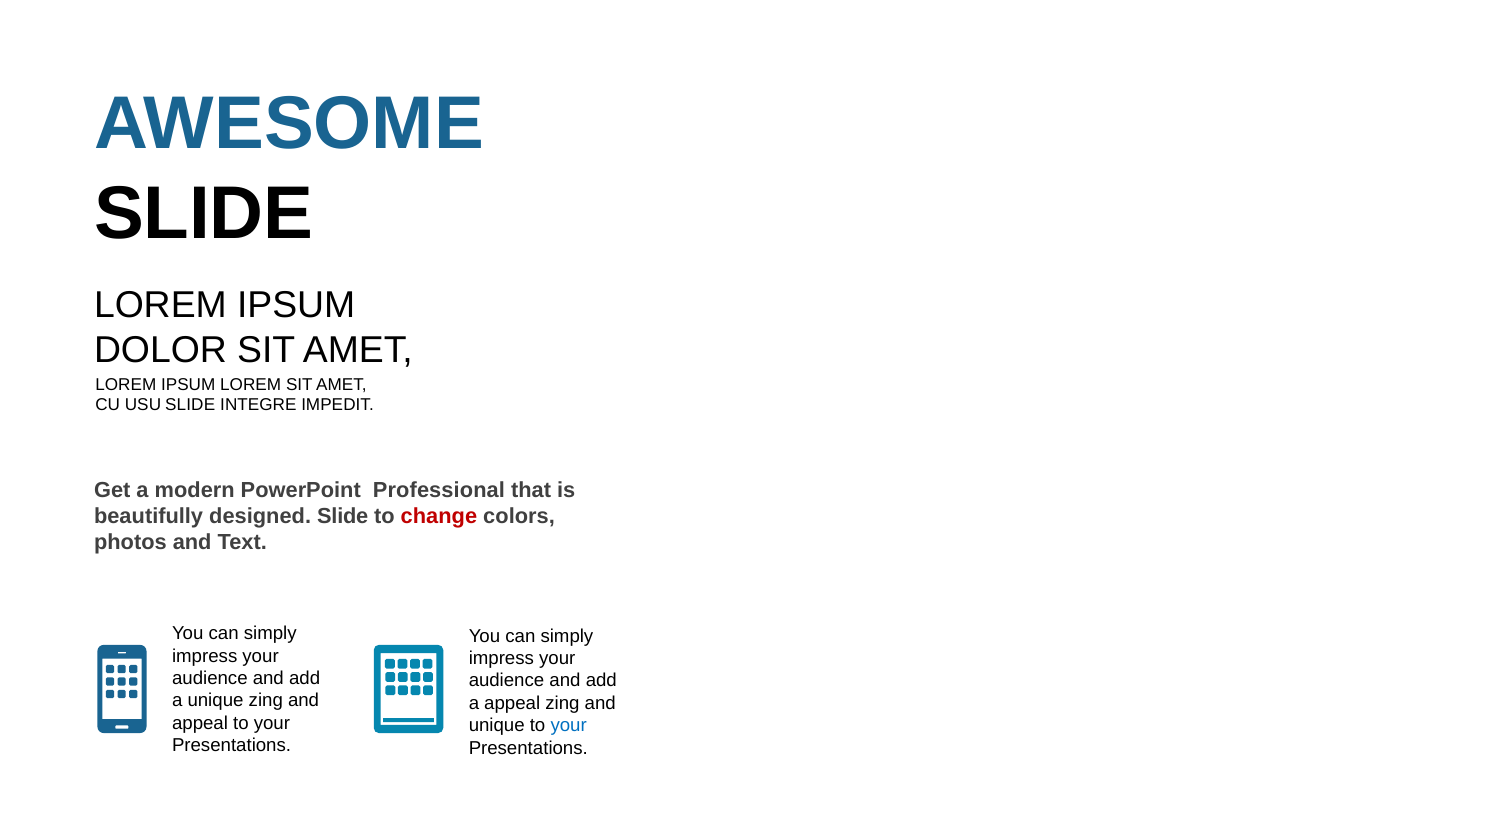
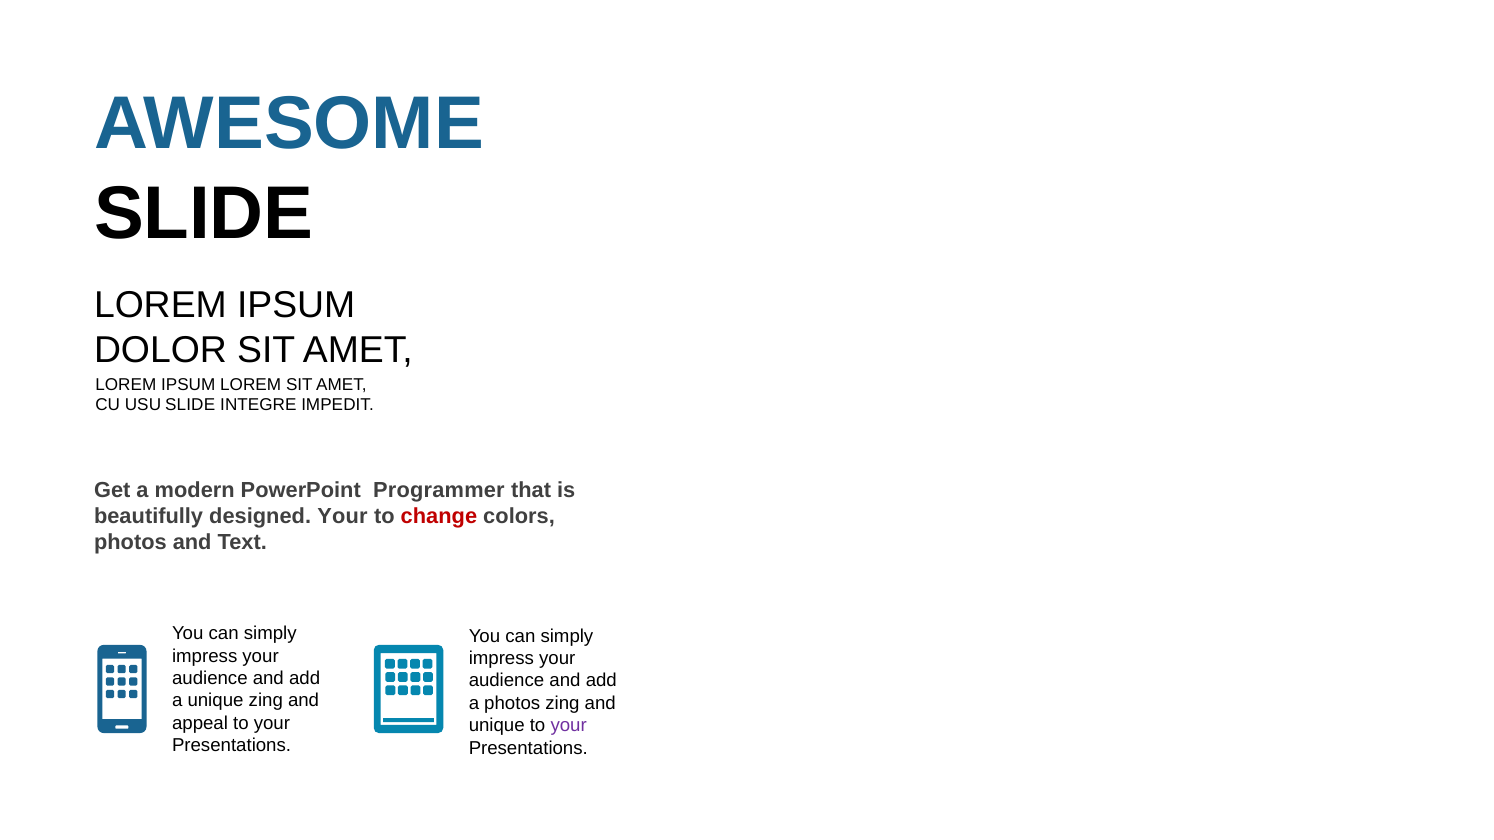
Professional: Professional -> Programmer (439, 490)
designed Slide: Slide -> Your (343, 517)
a appeal: appeal -> photos (512, 703)
your colour: blue -> purple (569, 726)
